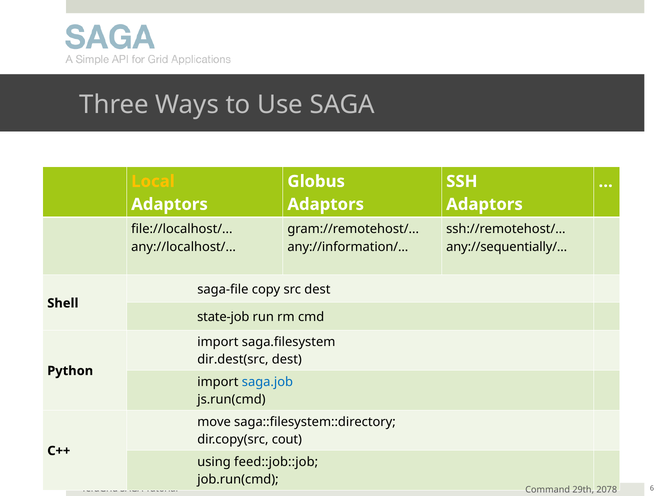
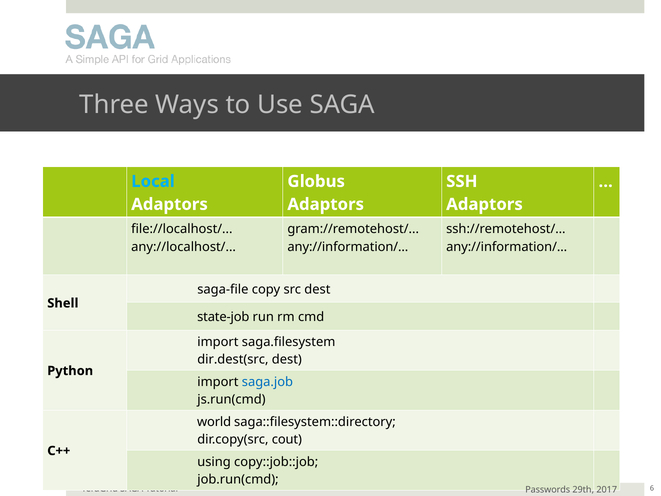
Local colour: yellow -> light blue (153, 181)
any://sequentially/…: any://sequentially/… -> any://information/… (507, 247)
move: move -> world (214, 422)
feed::job::job: feed::job::job -> copy::job::job (276, 462)
Command: Command -> Passwords (548, 489)
2078: 2078 -> 2017 (607, 489)
